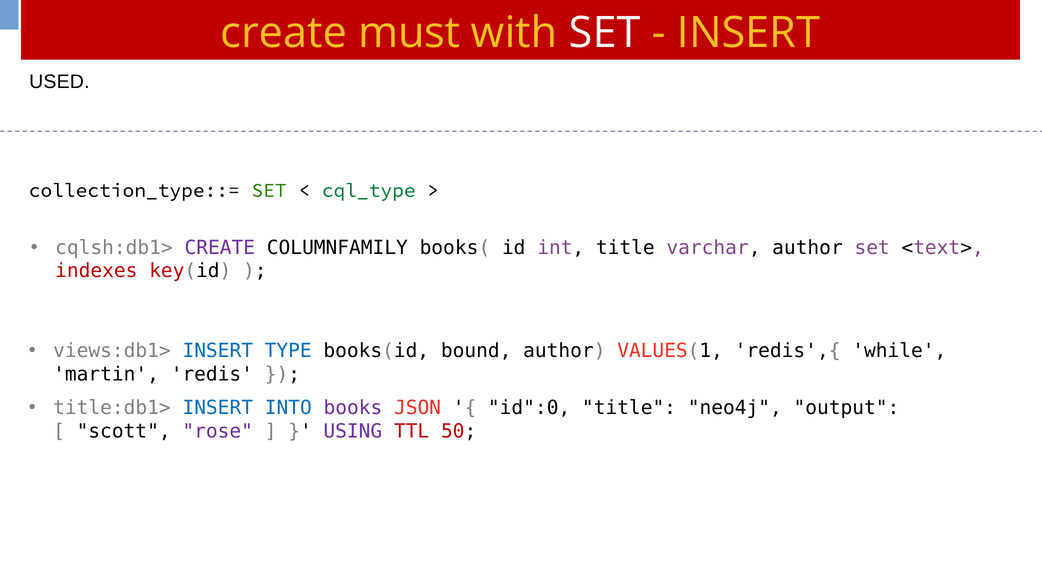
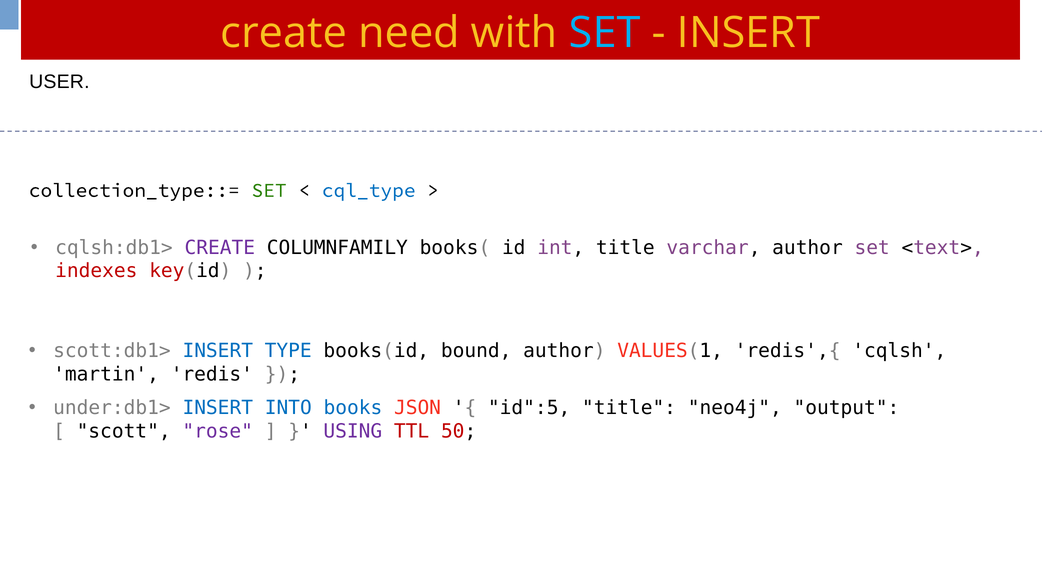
must: must -> need (409, 33)
SET colour: white -> light blue (605, 33)
USED: USED -> USER (59, 82)
cql_type colour: green -> blue (369, 190)
views:db1>: views:db1> -> scott:db1> (112, 351)
while: while -> cqlsh (899, 351)
title:db1>: title:db1> -> under:db1> (112, 408)
books colour: purple -> blue (353, 408)
id":0: id":0 -> id":5 (529, 408)
